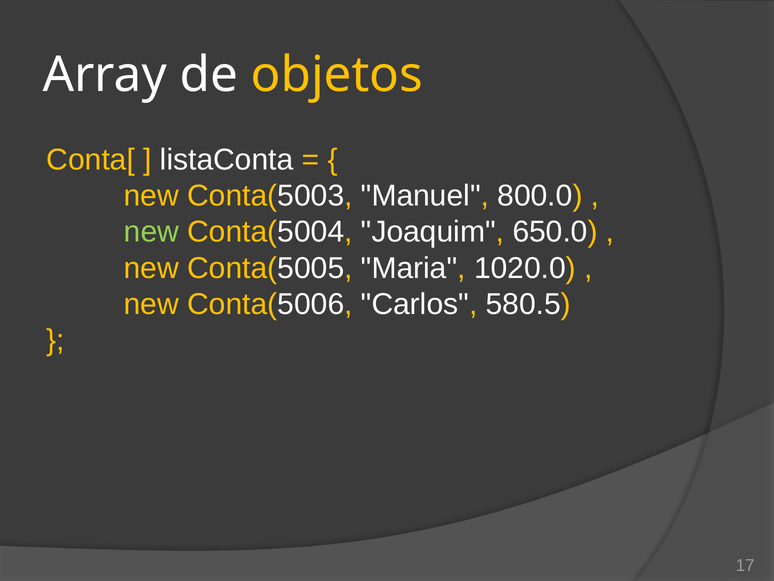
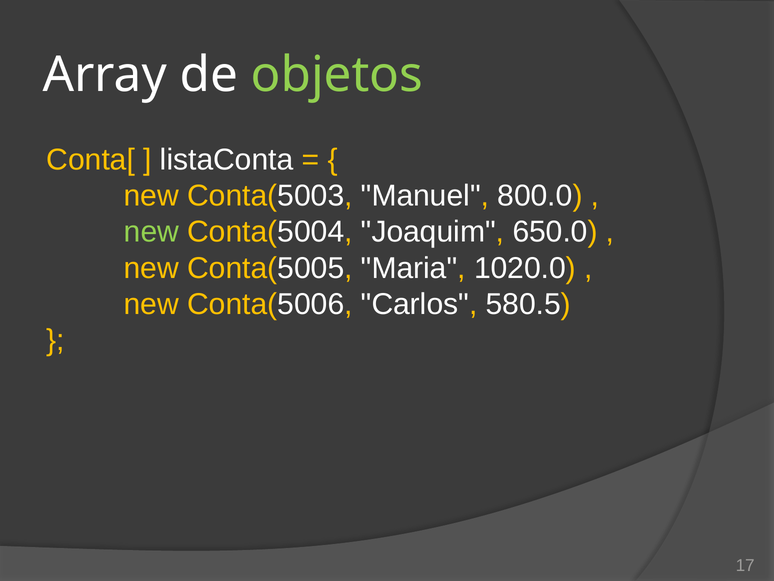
objetos colour: yellow -> light green (337, 75)
